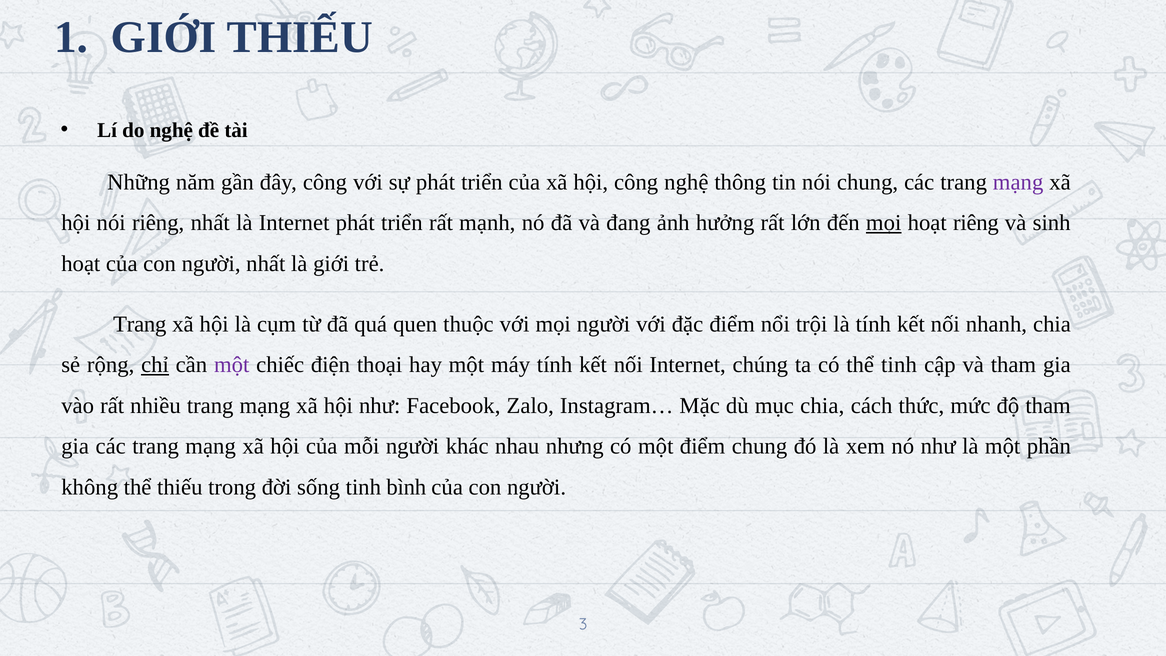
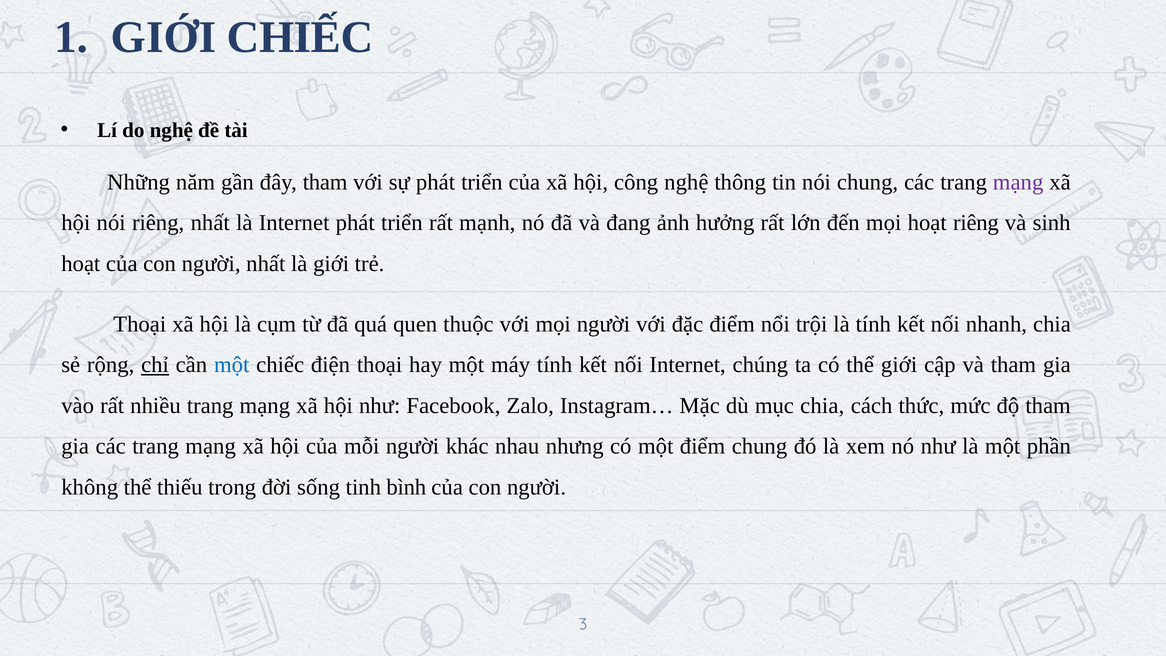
GIỚI THIẾU: THIẾU -> CHIẾC (300, 37)
đây công: công -> tham (325, 182)
mọi underline: present -> none (884, 223)
Trang: Trang -> Thoại (140, 324)
một colour: purple -> blue (232, 365)
thể tinh: tinh -> giới (899, 365)
